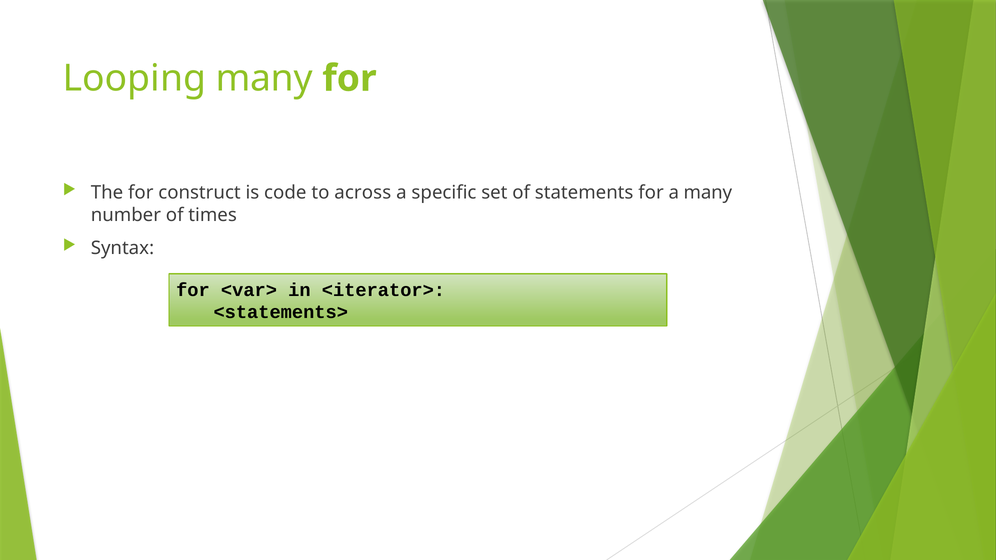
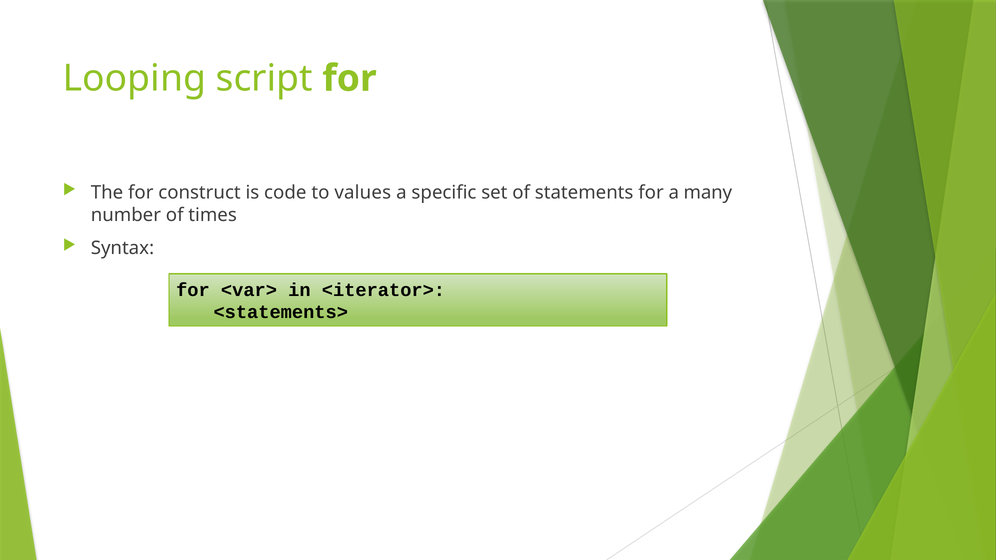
Looping many: many -> script (264, 79)
across: across -> values (363, 193)
